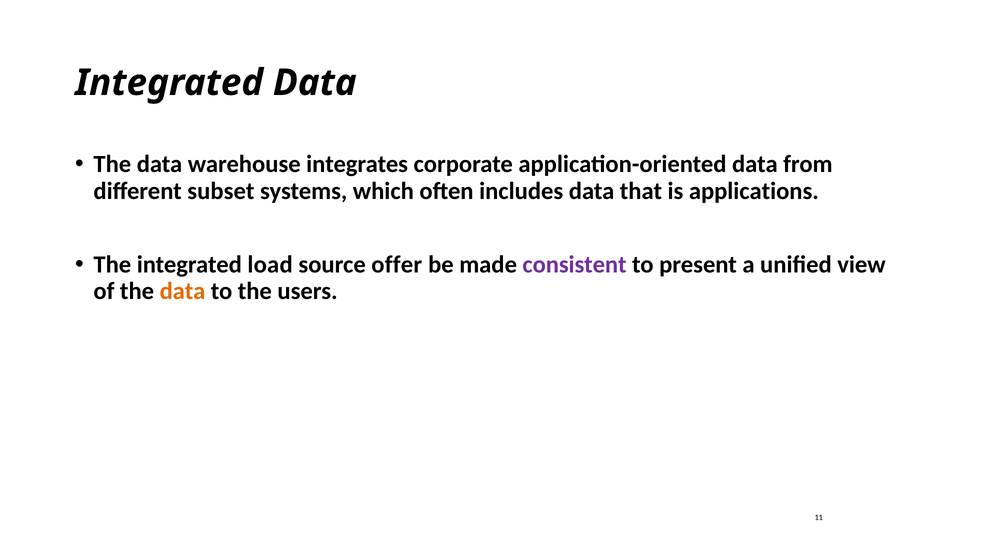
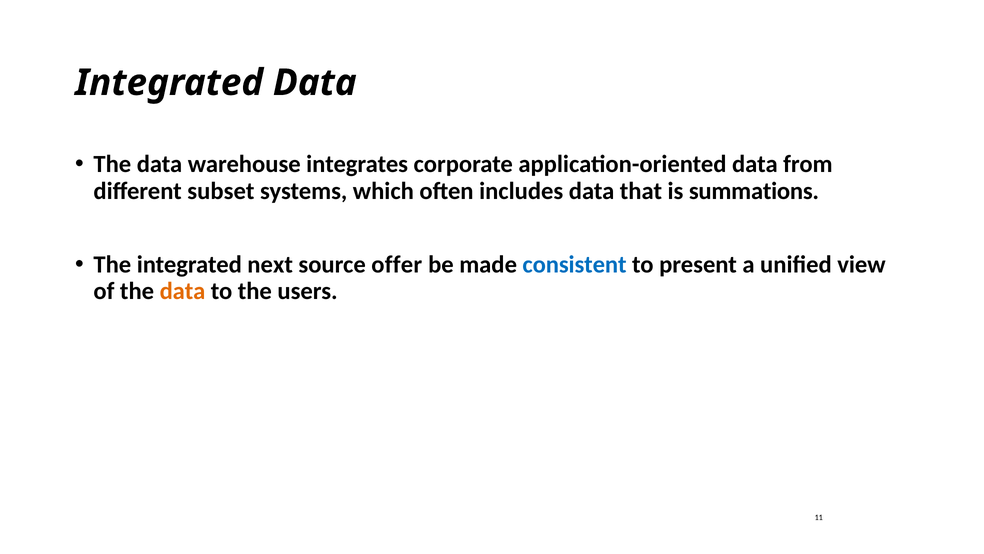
applications: applications -> summations (754, 191)
load: load -> next (270, 264)
consistent colour: purple -> blue (575, 264)
